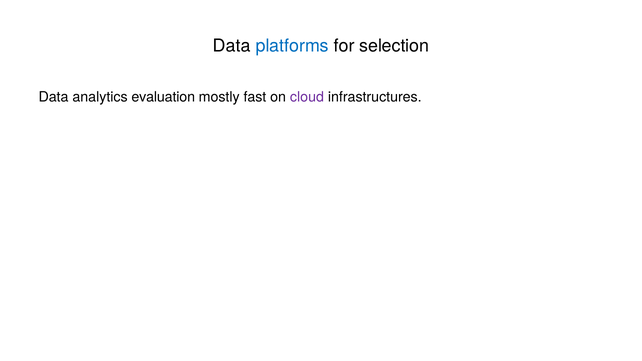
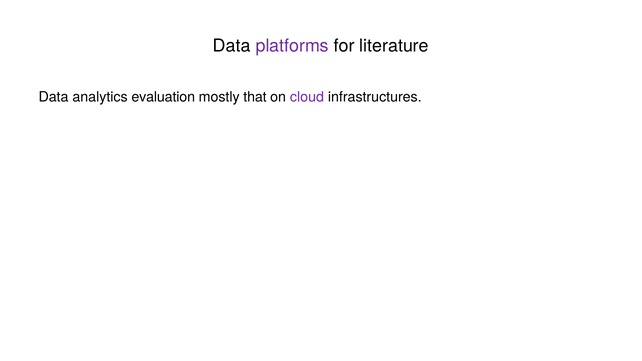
platforms colour: blue -> purple (292, 46)
selection: selection -> literature (394, 46)
fast: fast -> that (255, 97)
